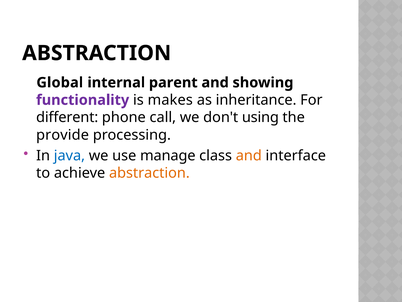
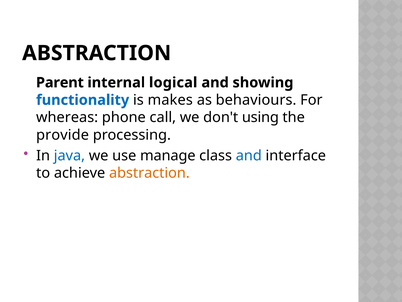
Global: Global -> Parent (60, 82)
parent: parent -> logical (173, 82)
functionality colour: purple -> blue (83, 100)
inheritance: inheritance -> behaviours (256, 100)
different: different -> whereas (67, 117)
and colour: orange -> blue (249, 155)
